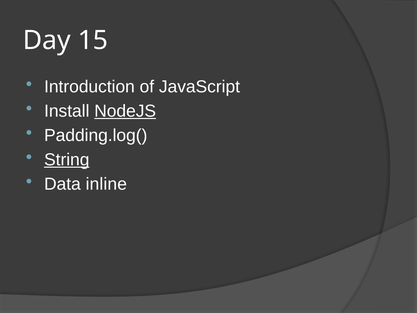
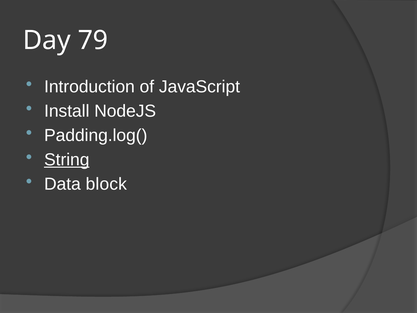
15: 15 -> 79 (93, 40)
NodeJS underline: present -> none (125, 111)
inline: inline -> block (106, 184)
